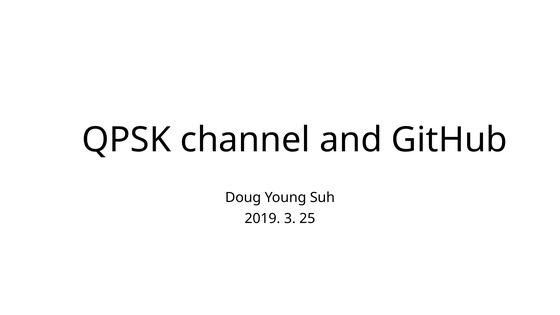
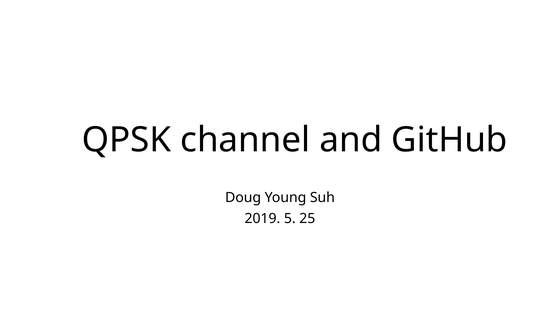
3: 3 -> 5 (290, 219)
